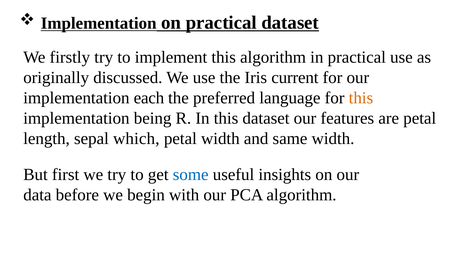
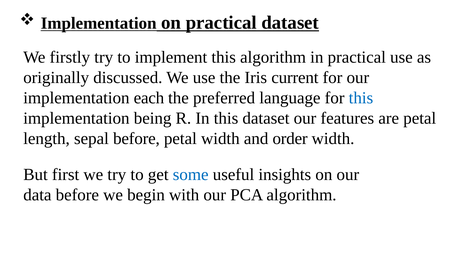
this colour: orange -> blue (361, 98)
sepal which: which -> before (136, 139)
same: same -> order (290, 139)
